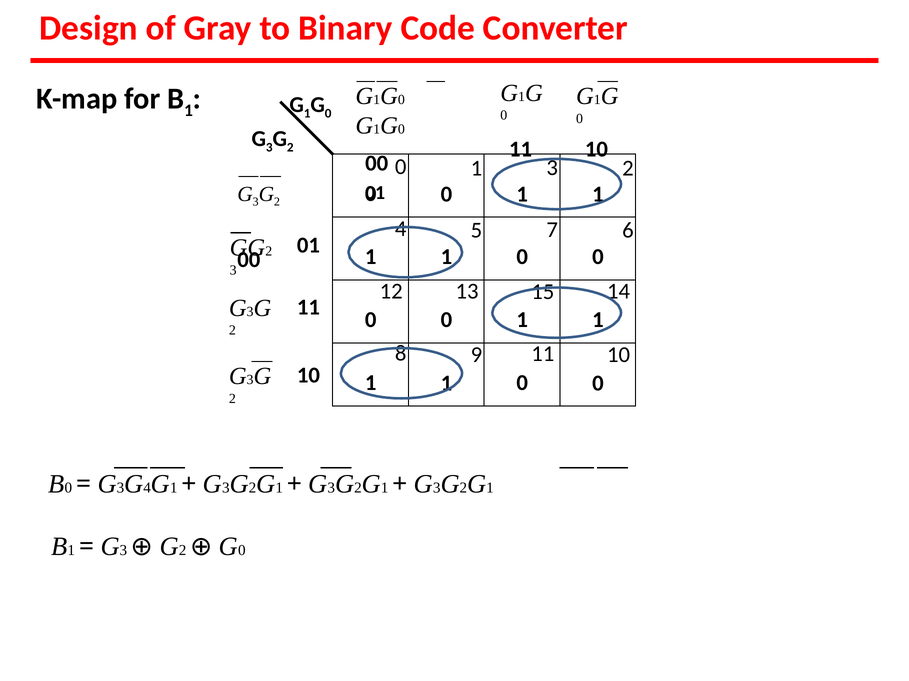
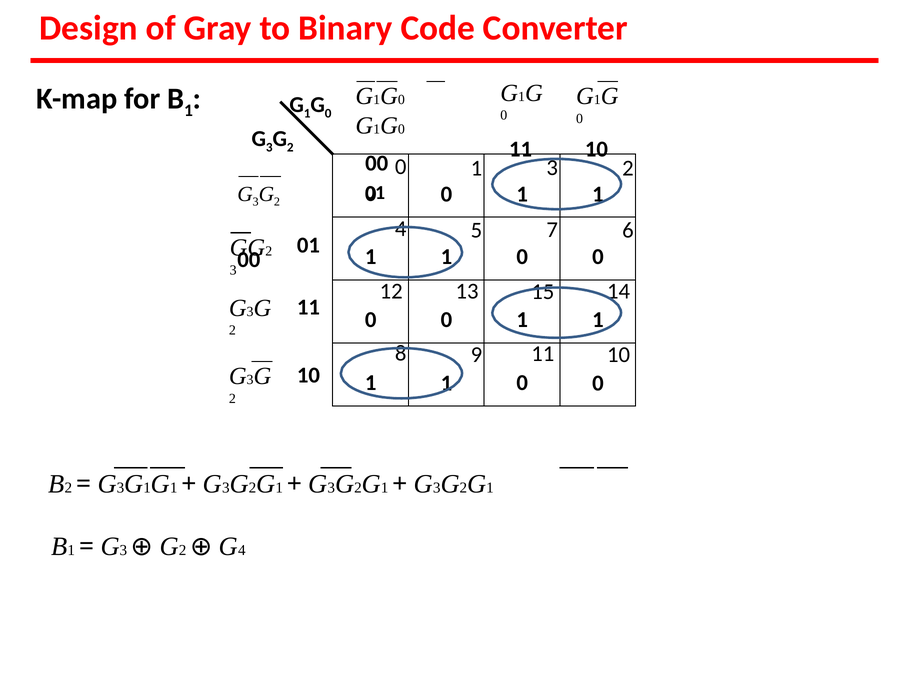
0: 0 -> 2 (68, 488)
4: 4 -> 1 (147, 488)
0: 0 -> 4 (242, 551)
